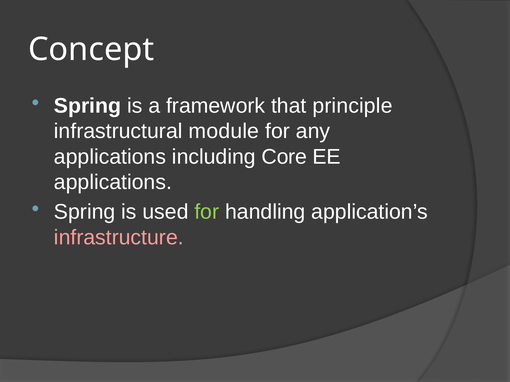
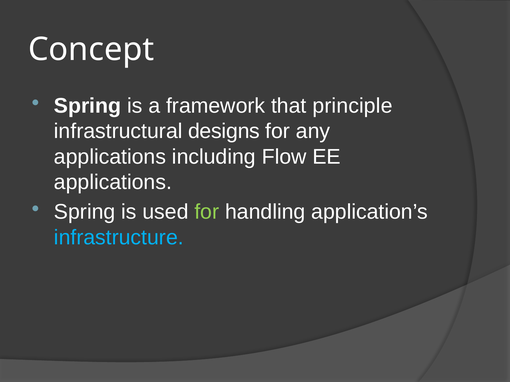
module: module -> designs (224, 131)
Core: Core -> Flow (284, 157)
infrastructure colour: pink -> light blue (119, 238)
